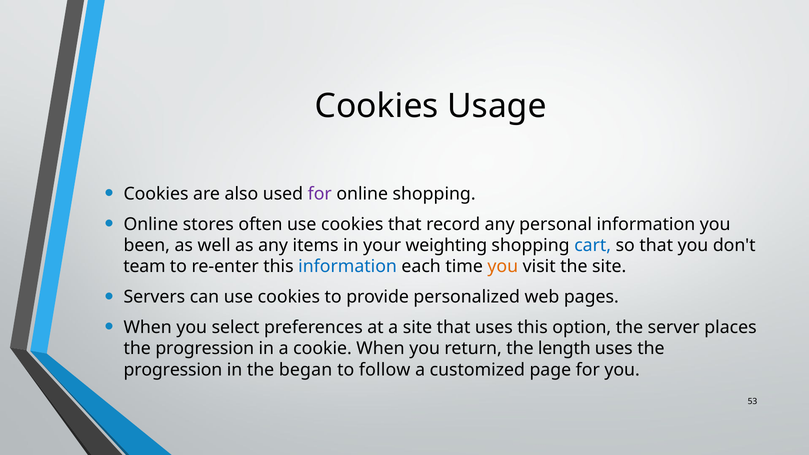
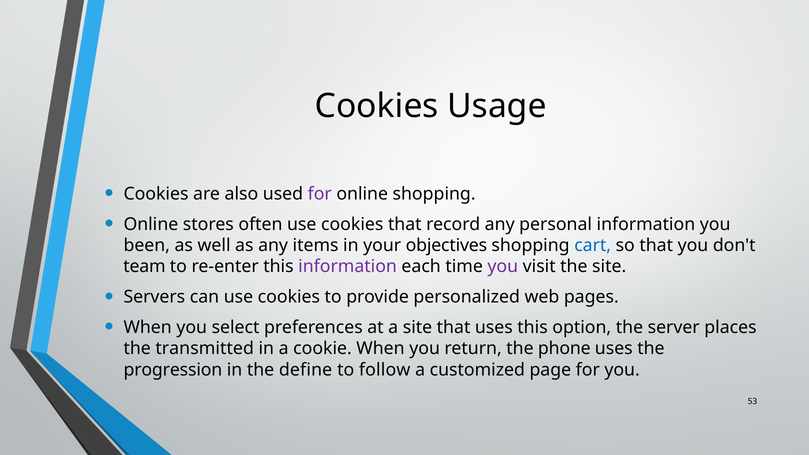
weighting: weighting -> objectives (446, 245)
information colour: blue -> purple (348, 267)
you colour: orange -> purple (503, 267)
progression: progression -> transmitted (205, 349)
length: length -> phone (564, 349)
began: began -> define (306, 370)
